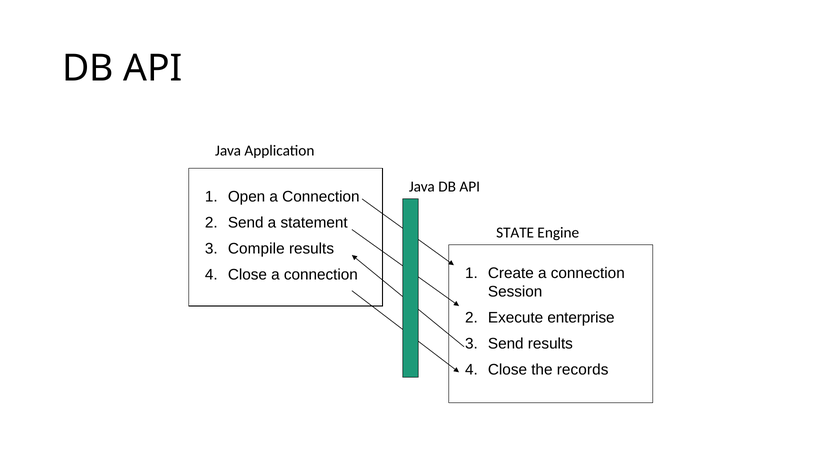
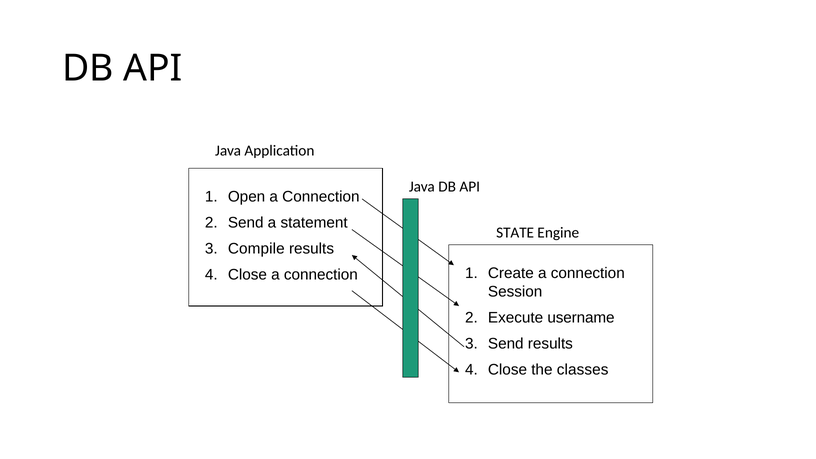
enterprise: enterprise -> username (581, 318)
records: records -> classes (583, 370)
